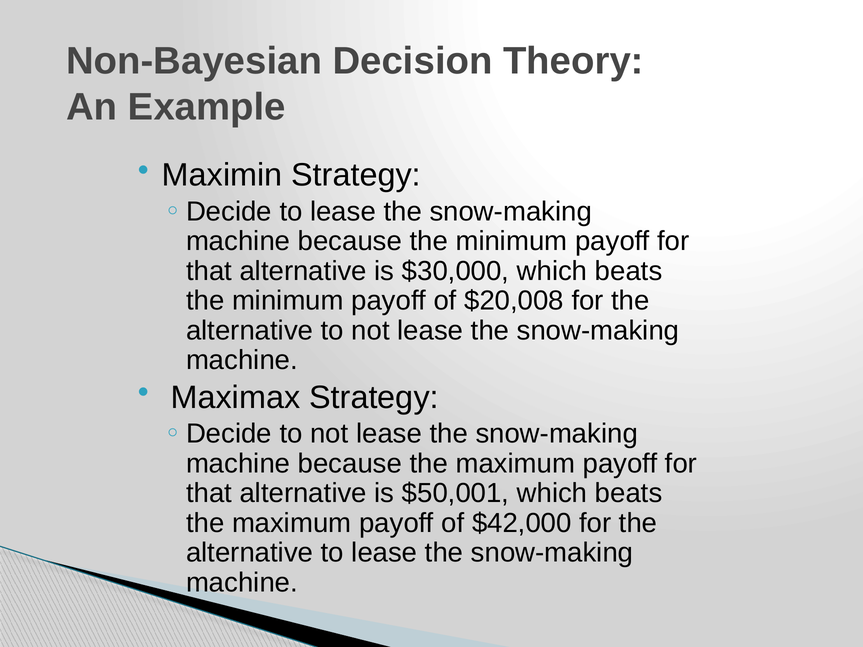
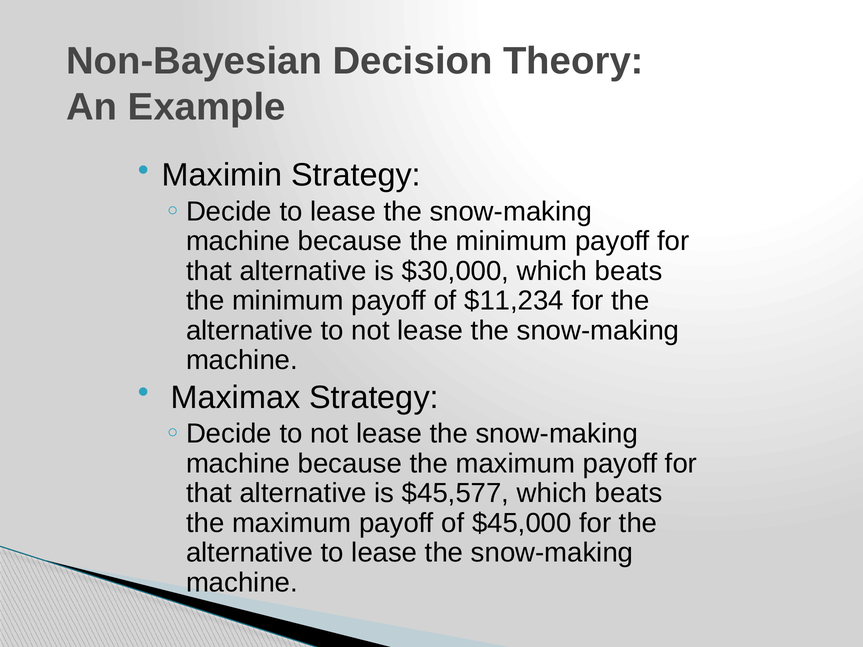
$20,008: $20,008 -> $11,234 (514, 301)
$50,001: $50,001 -> $45,577 (456, 493)
$42,000: $42,000 -> $45,000 (522, 523)
